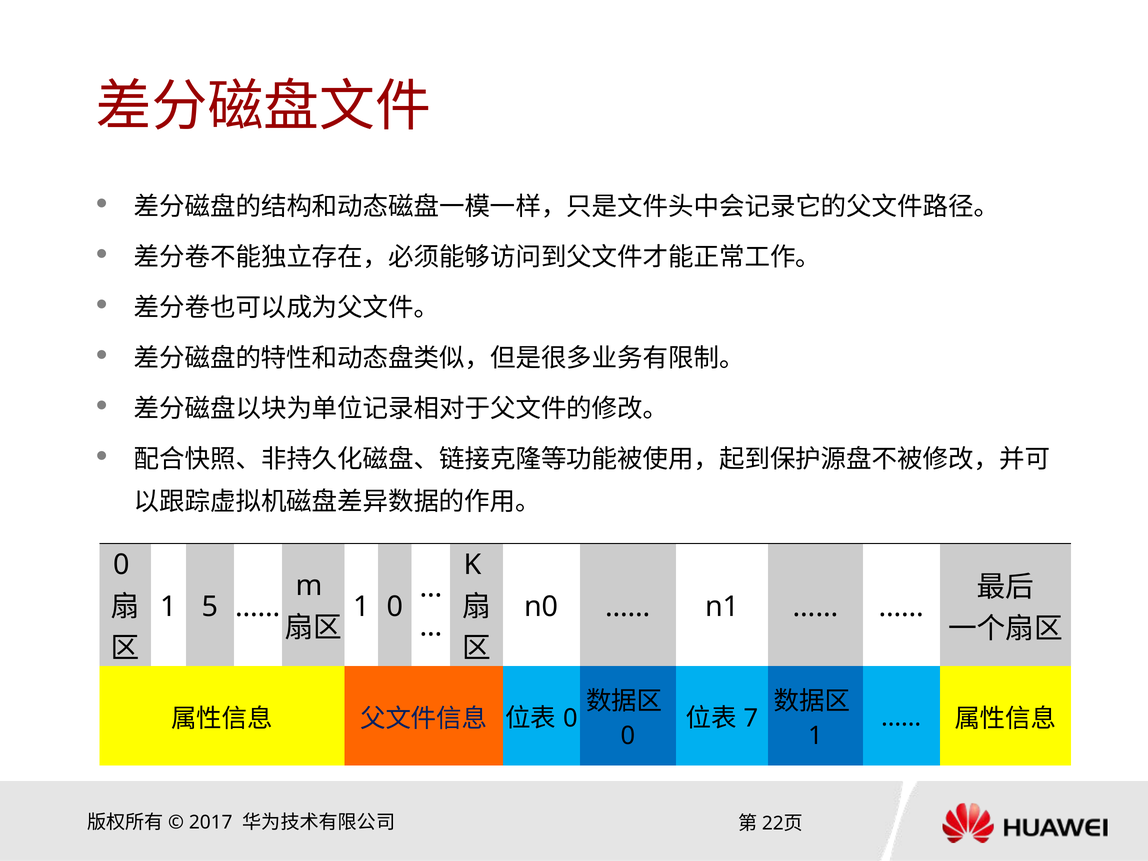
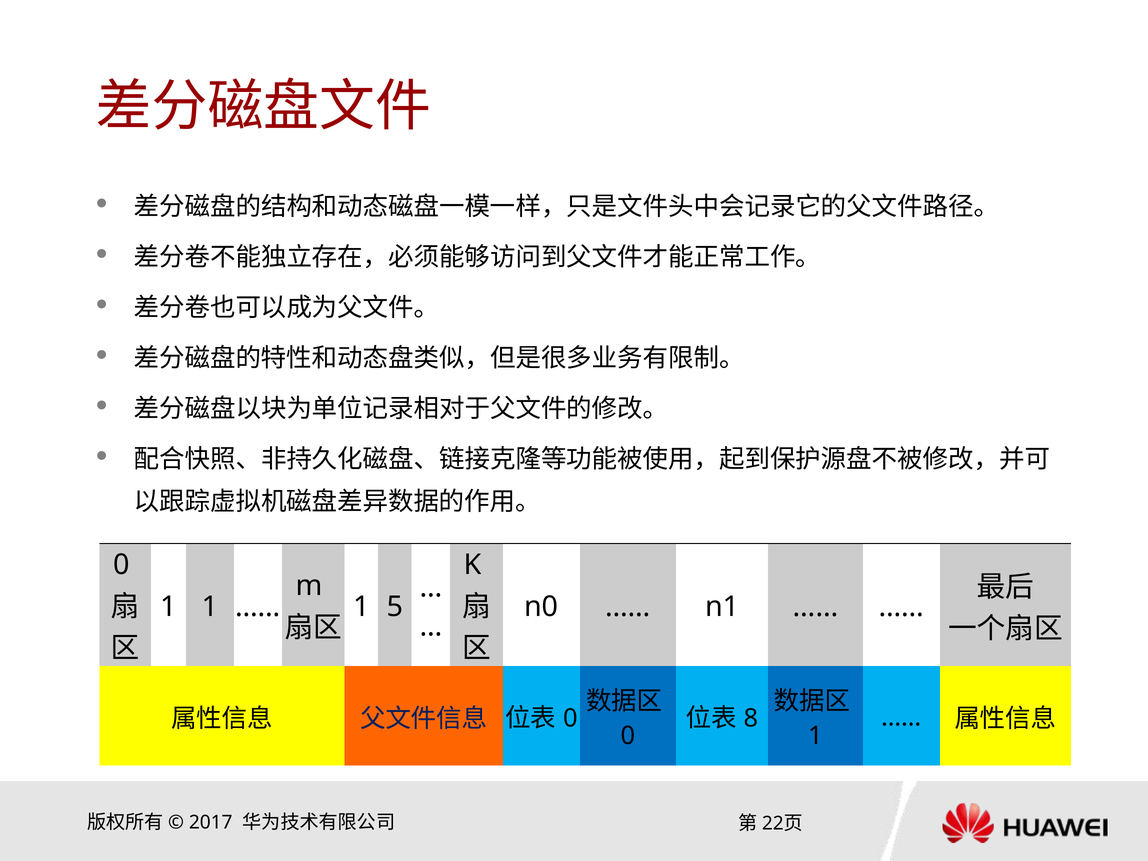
1 5: 5 -> 1 (210, 607)
1 0: 0 -> 5 (395, 607)
7: 7 -> 8 (751, 719)
